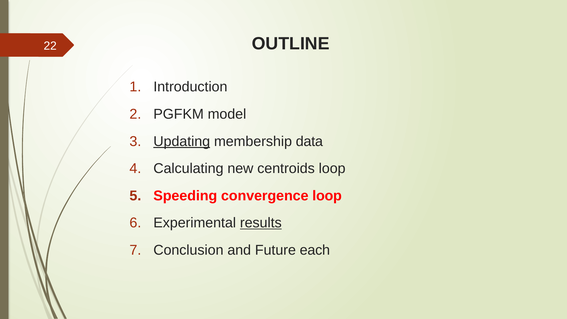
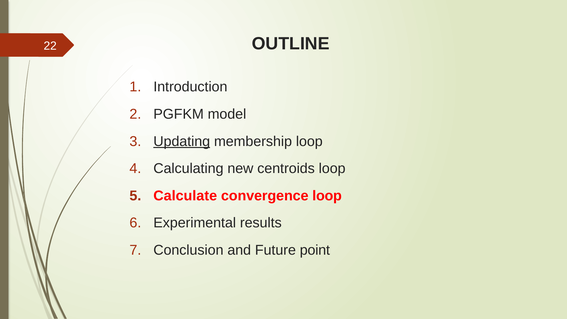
membership data: data -> loop (309, 141)
Speeding: Speeding -> Calculate (185, 196)
results underline: present -> none (261, 223)
each: each -> point (315, 250)
